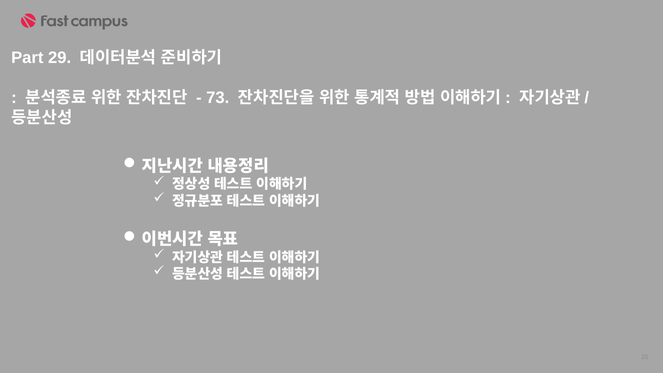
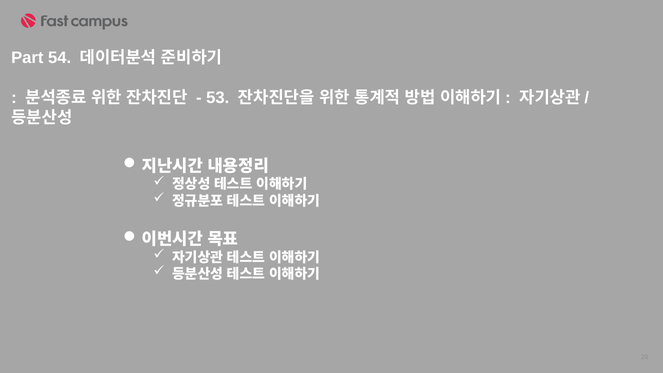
29: 29 -> 54 (60, 58)
73: 73 -> 53 (218, 98)
